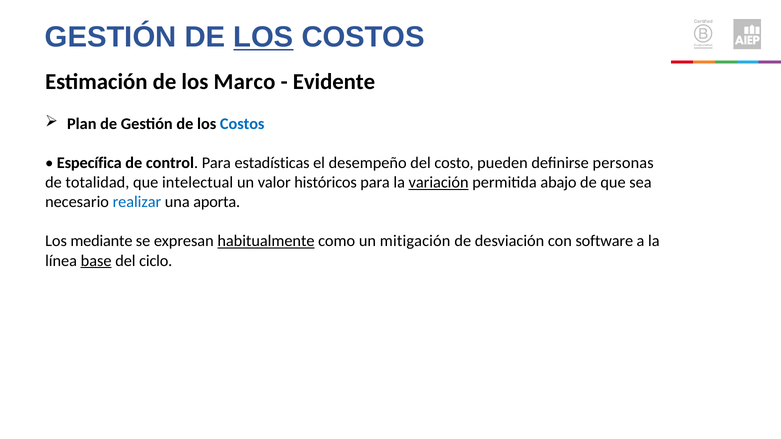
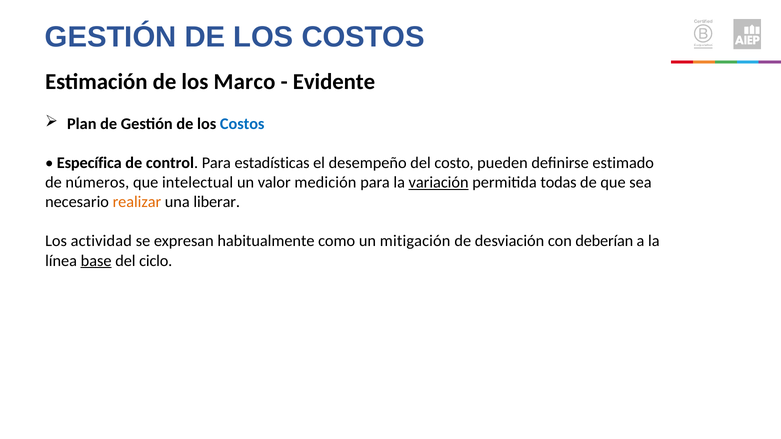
LOS underline: present -> none (263, 37)
personas: personas -> estimado (623, 163)
totalidad: totalidad -> números (97, 183)
históricos: históricos -> medición (325, 183)
abajo: abajo -> todas (559, 183)
realizar colour: blue -> orange (137, 202)
aporta: aporta -> liberar (217, 202)
mediante: mediante -> actividad (101, 241)
habitualmente underline: present -> none (266, 241)
software: software -> deberían (604, 241)
